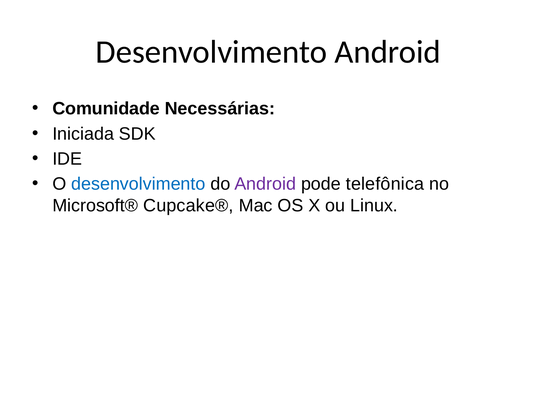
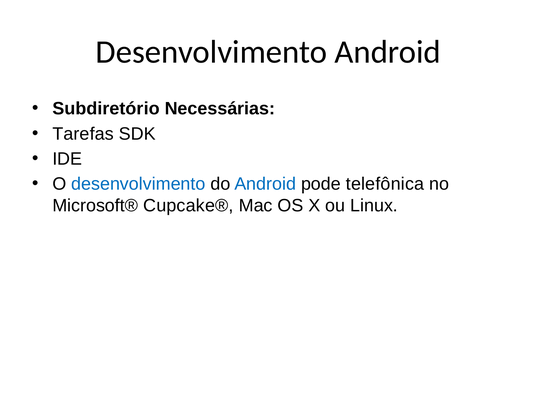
Comunidade: Comunidade -> Subdiretório (106, 109)
Iniciada: Iniciada -> Tarefas (83, 134)
Android colour: purple -> blue (265, 184)
